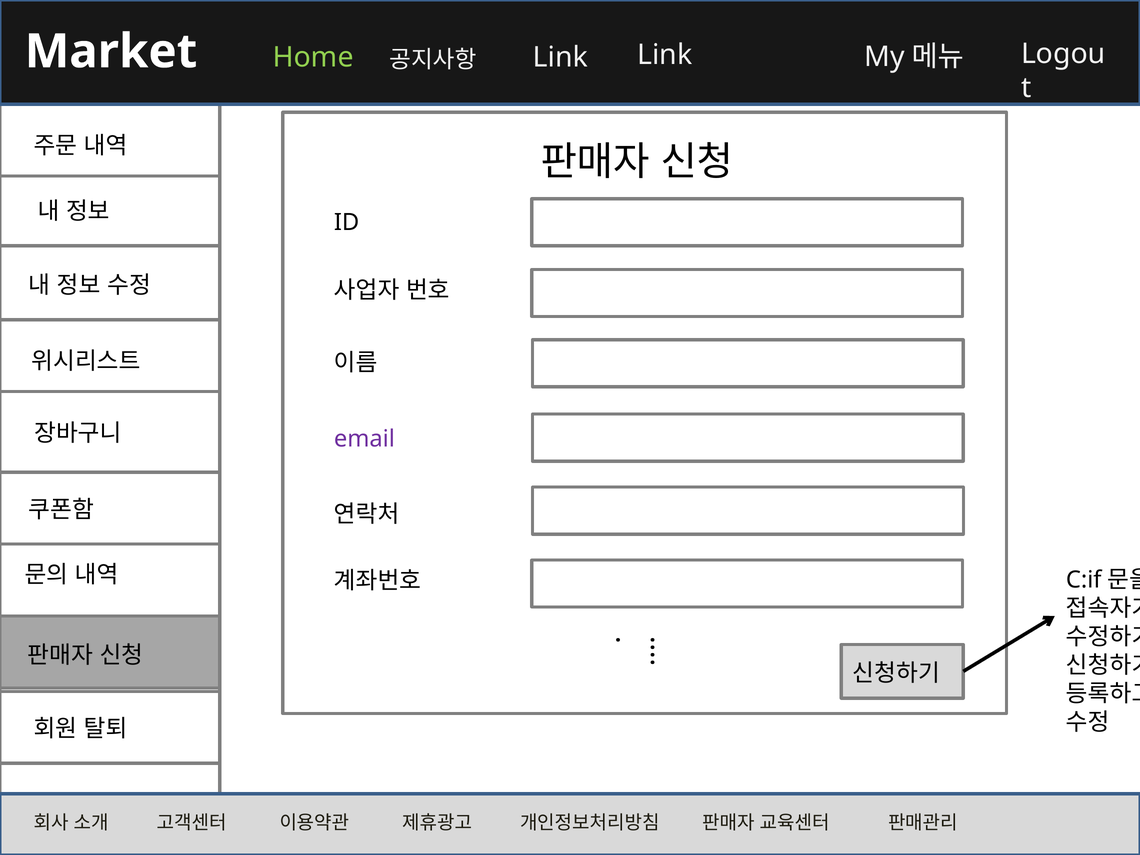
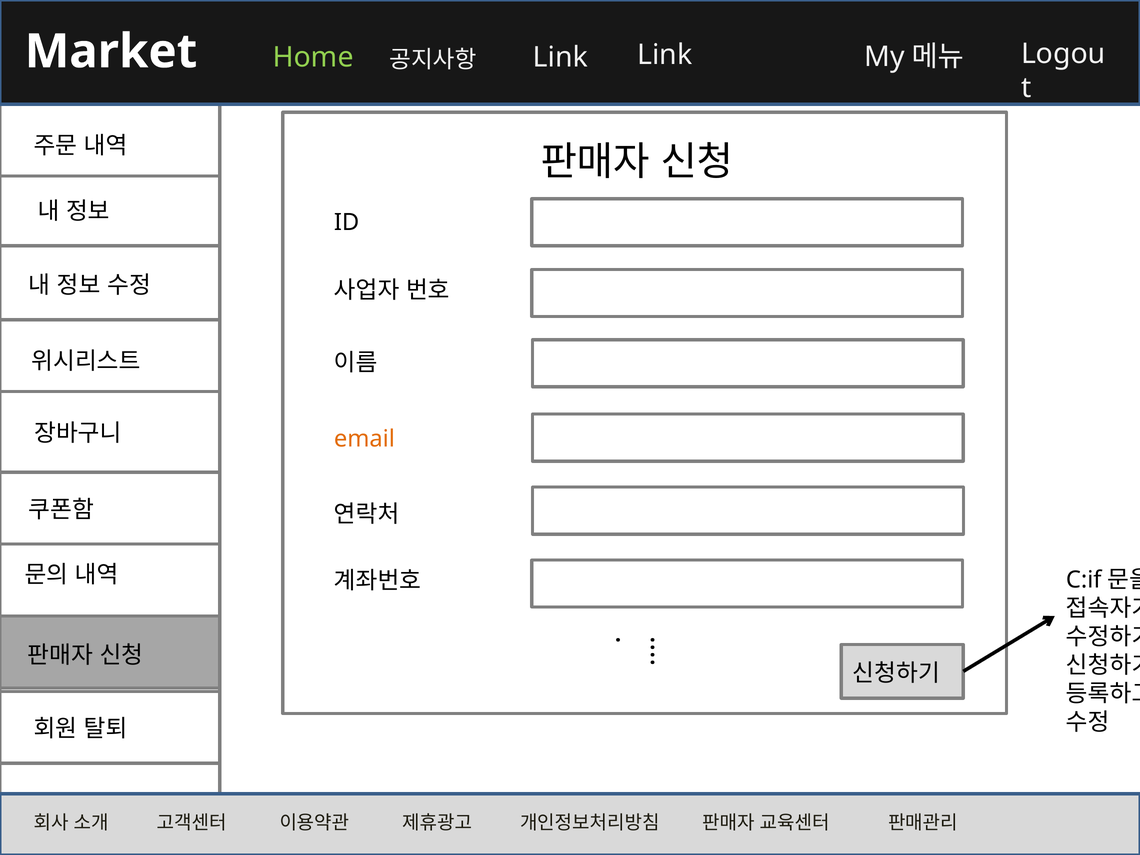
email colour: purple -> orange (364, 439)
